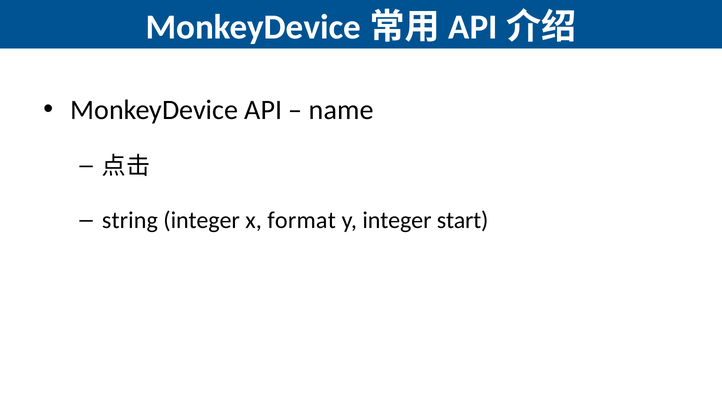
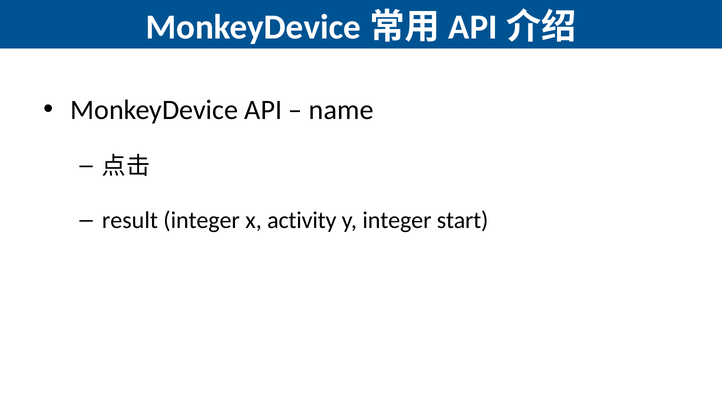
string: string -> result (130, 221)
format: format -> activity (302, 221)
